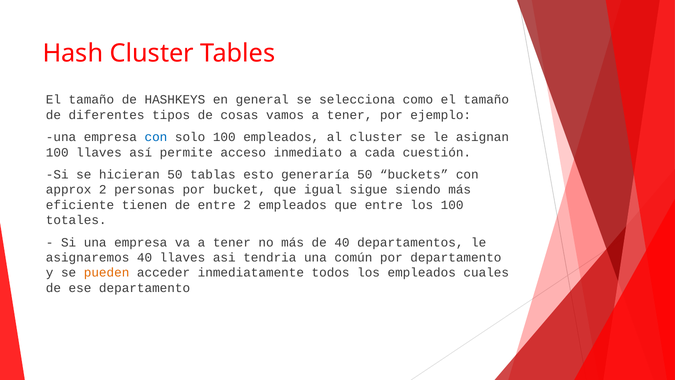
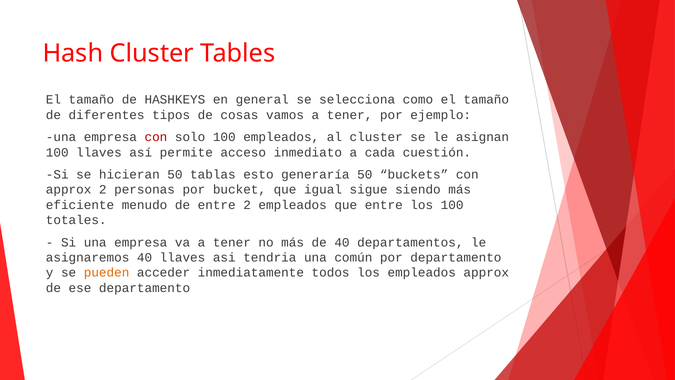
con colour: blue -> red (156, 137)
tienen: tienen -> menudo (145, 205)
empleados cuales: cuales -> approx (486, 273)
